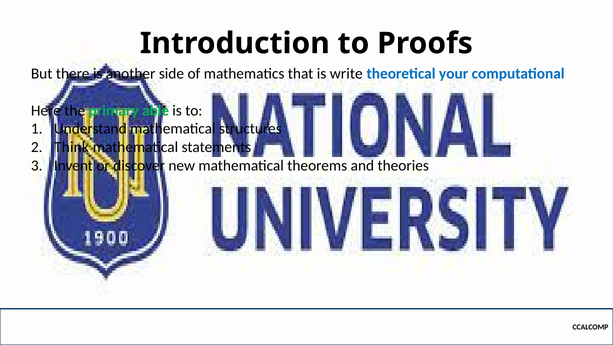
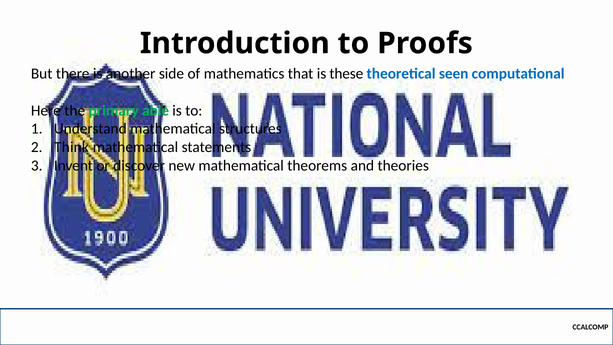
write: write -> these (346, 74)
your: your -> seen (454, 74)
